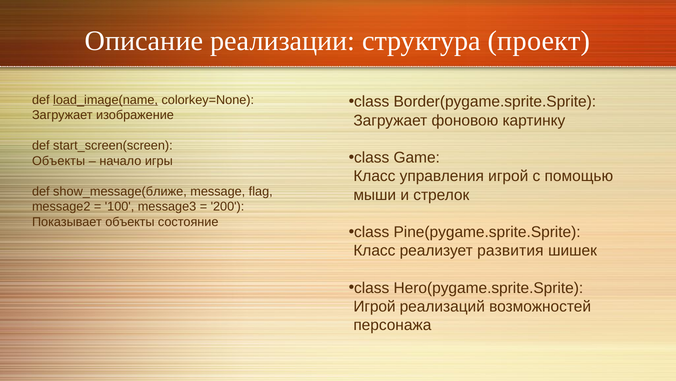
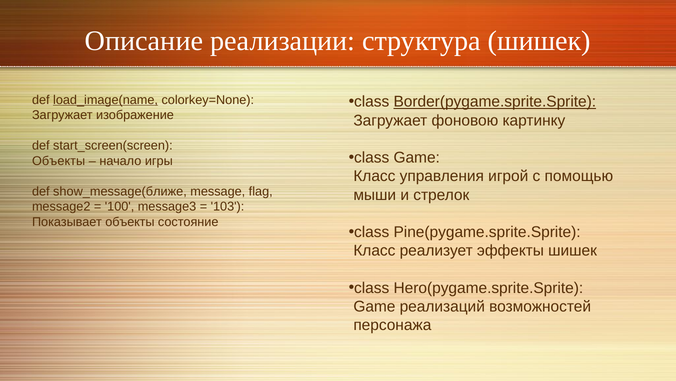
структура проект: проект -> шишек (539, 41)
Border(pygame.sprite.Sprite underline: none -> present (495, 102)
200: 200 -> 103 (227, 206)
развития: развития -> эффекты (510, 250)
Игрой: Игрой -> Game (374, 306)
